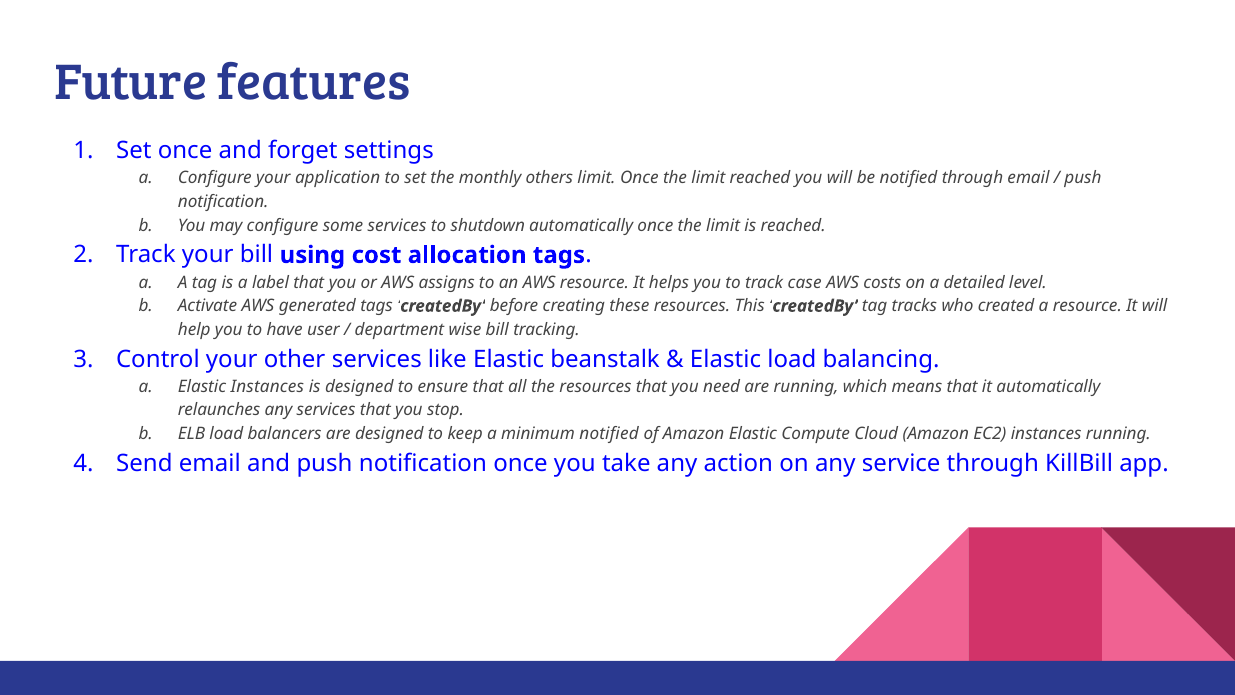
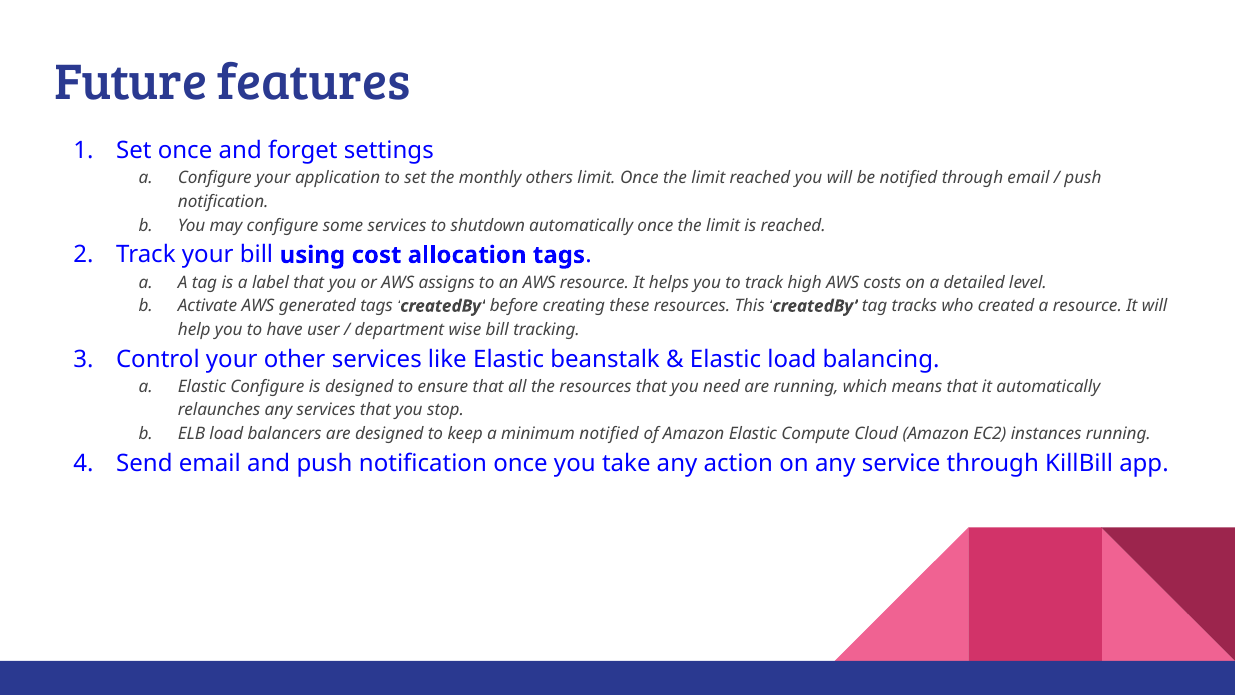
case: case -> high (805, 282)
Elastic Instances: Instances -> Configure (267, 386)
